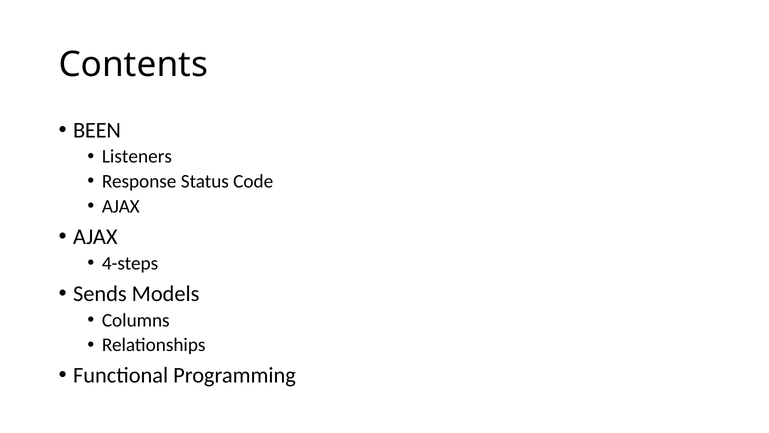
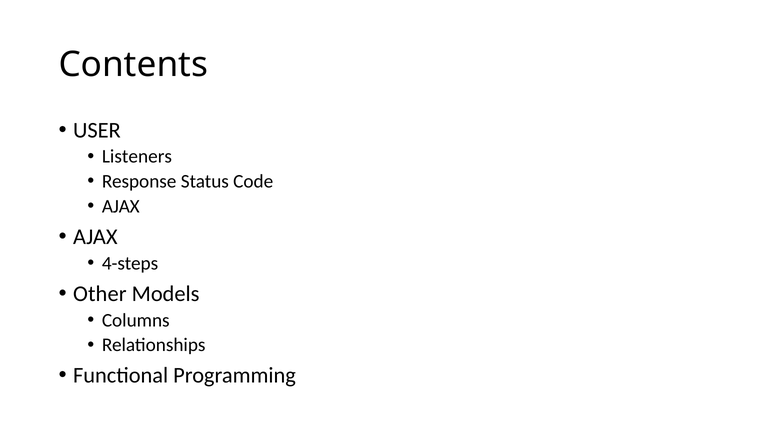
BEEN: BEEN -> USER (97, 130)
Sends: Sends -> Other (100, 293)
